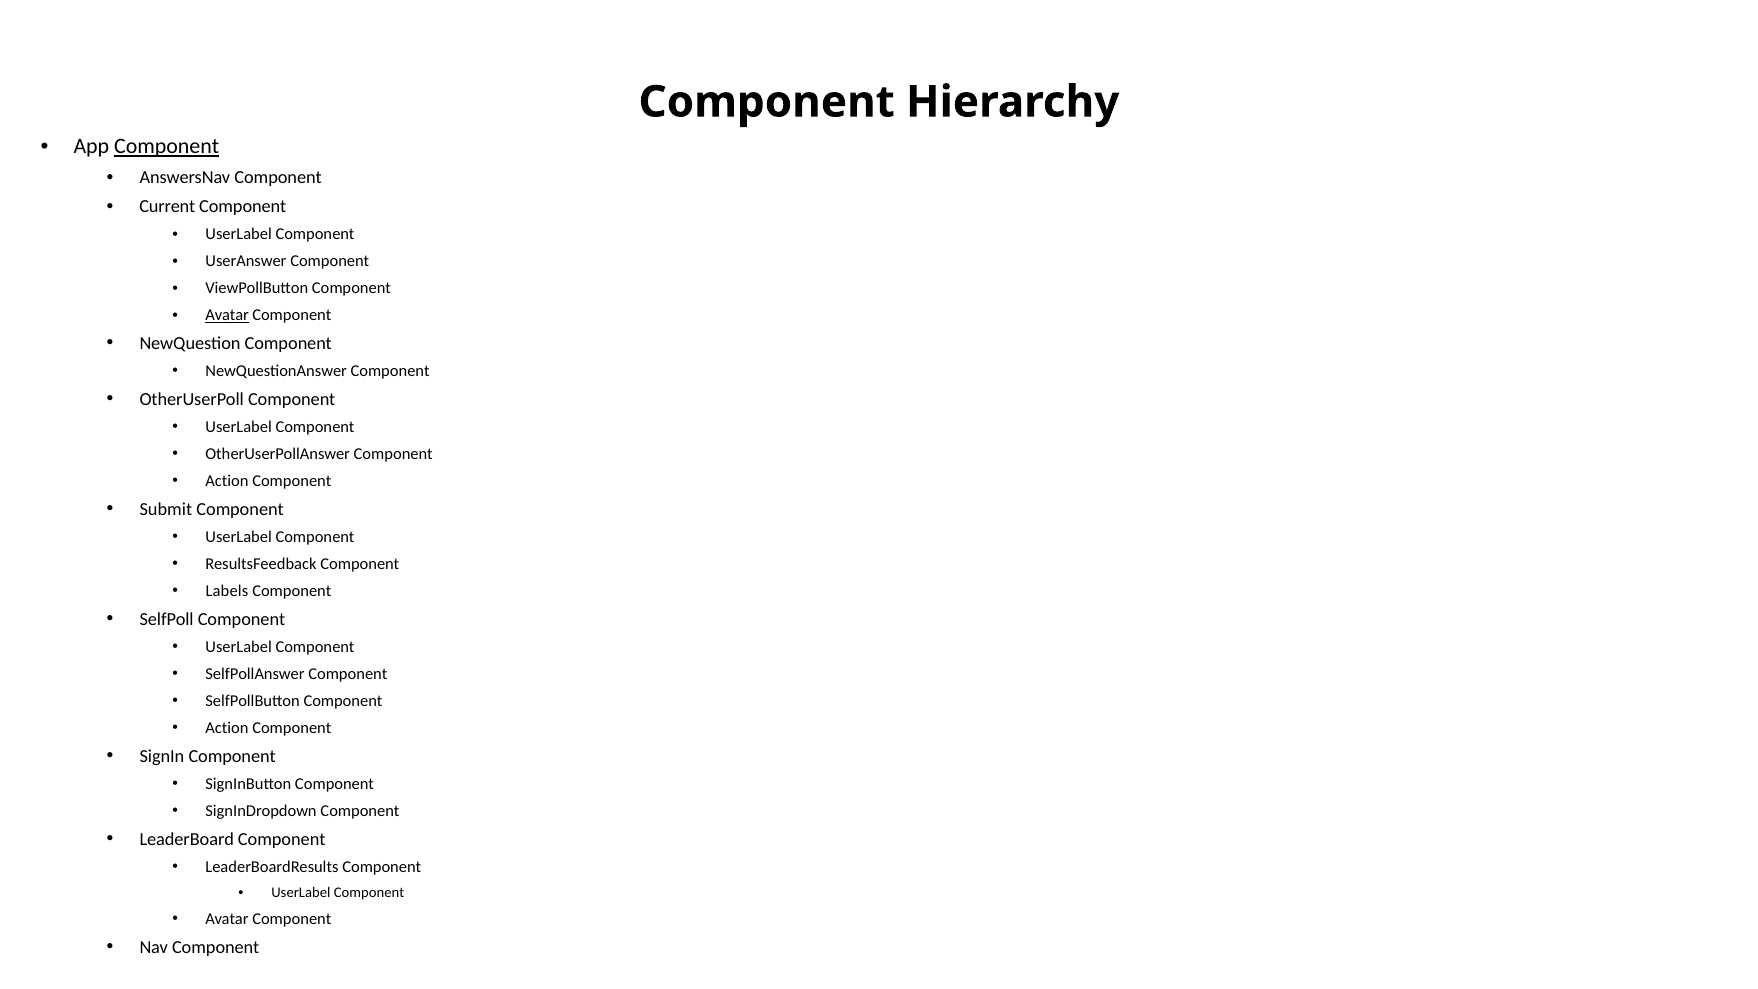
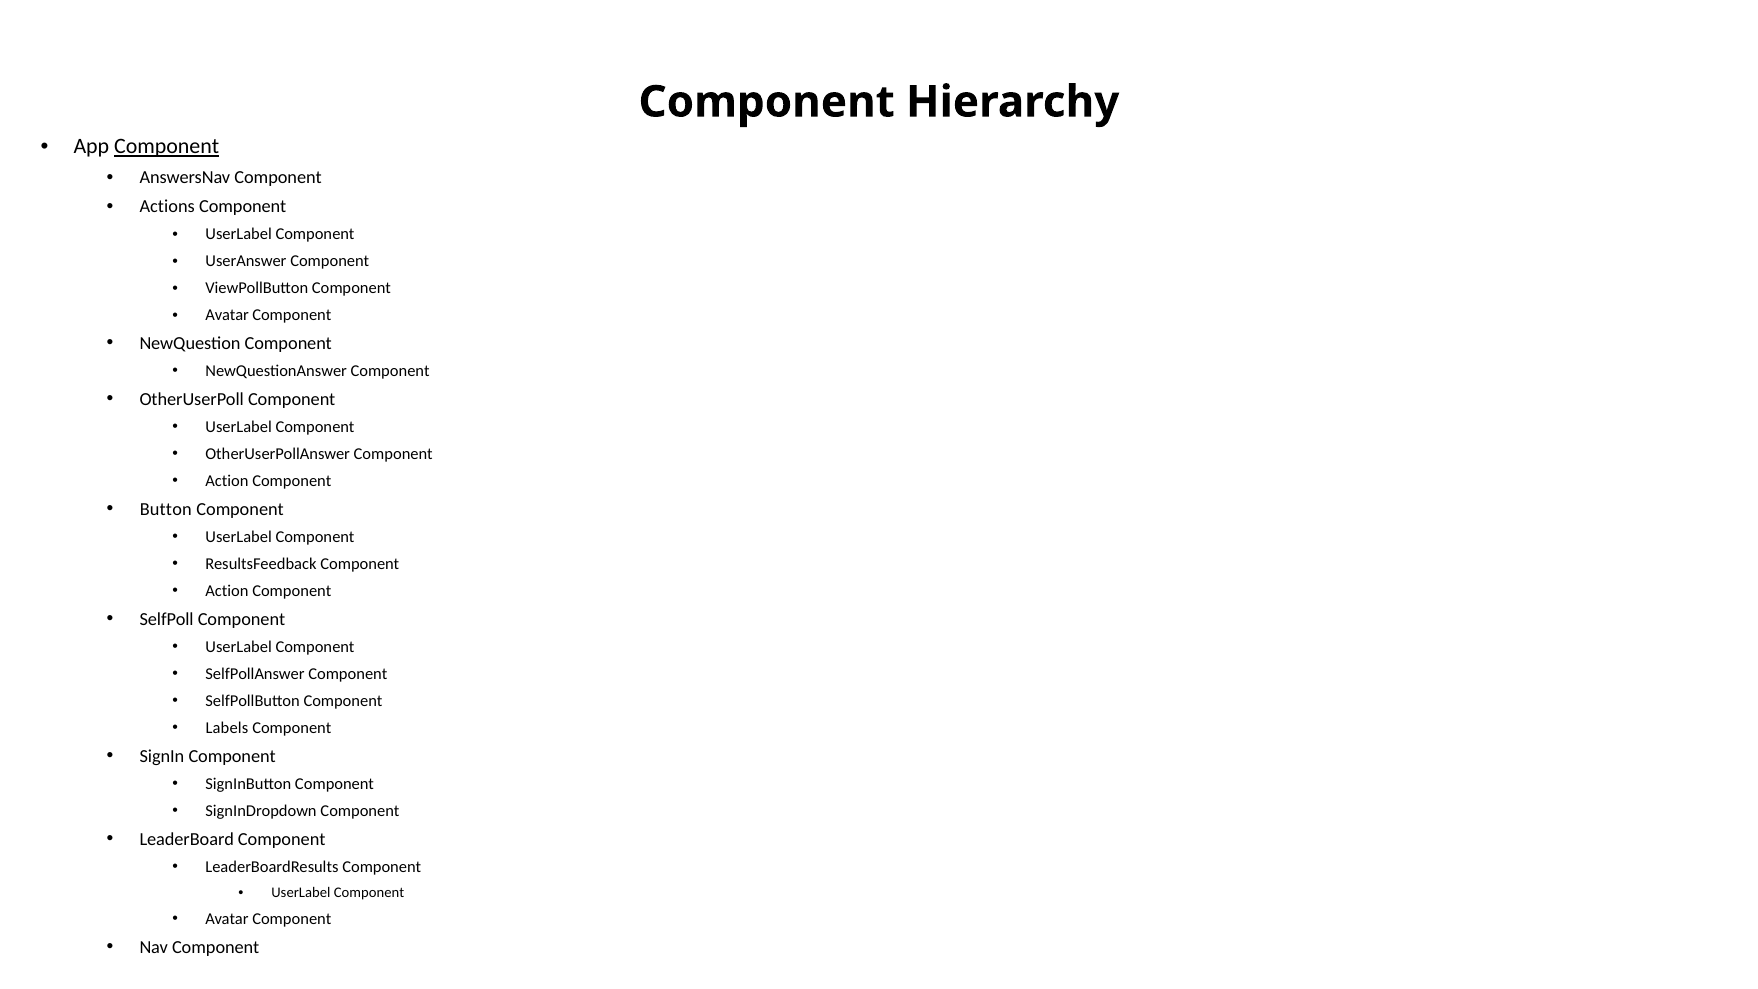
Current: Current -> Actions (167, 206)
Avatar underline: present -> none (227, 315)
Submit: Submit -> Button (166, 509)
Labels: Labels -> Action (227, 591)
Action: Action -> Labels (227, 728)
